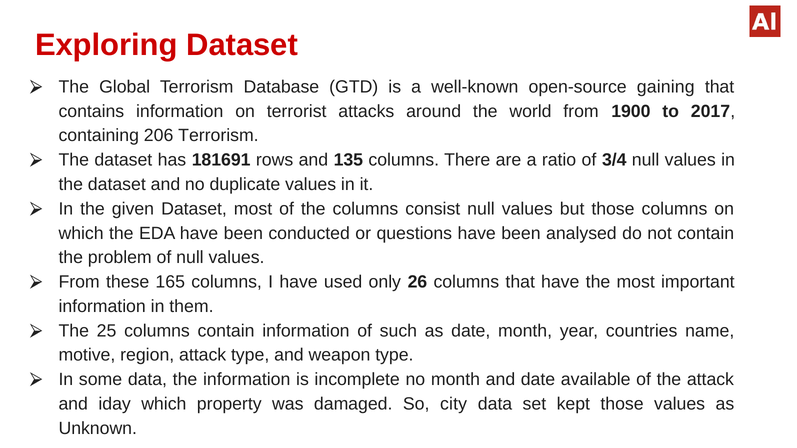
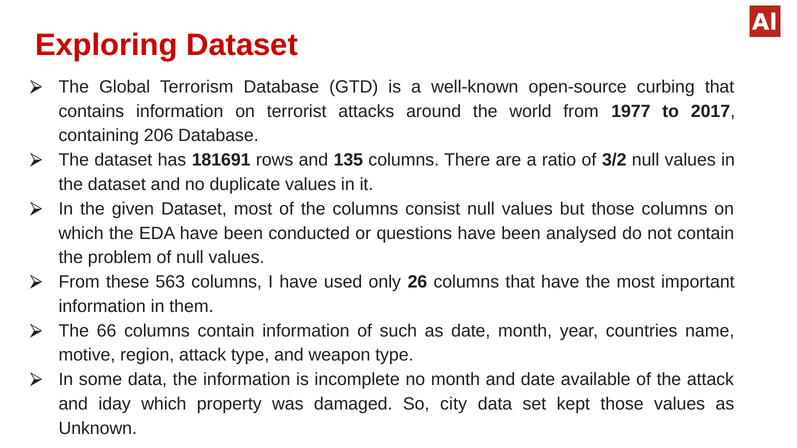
gaining: gaining -> curbing (666, 87)
1900: 1900 -> 1977 (631, 111)
206 Terrorism: Terrorism -> Database (218, 136)
3/4: 3/4 -> 3/2 (614, 160)
165: 165 -> 563 (170, 282)
25: 25 -> 66 (107, 331)
